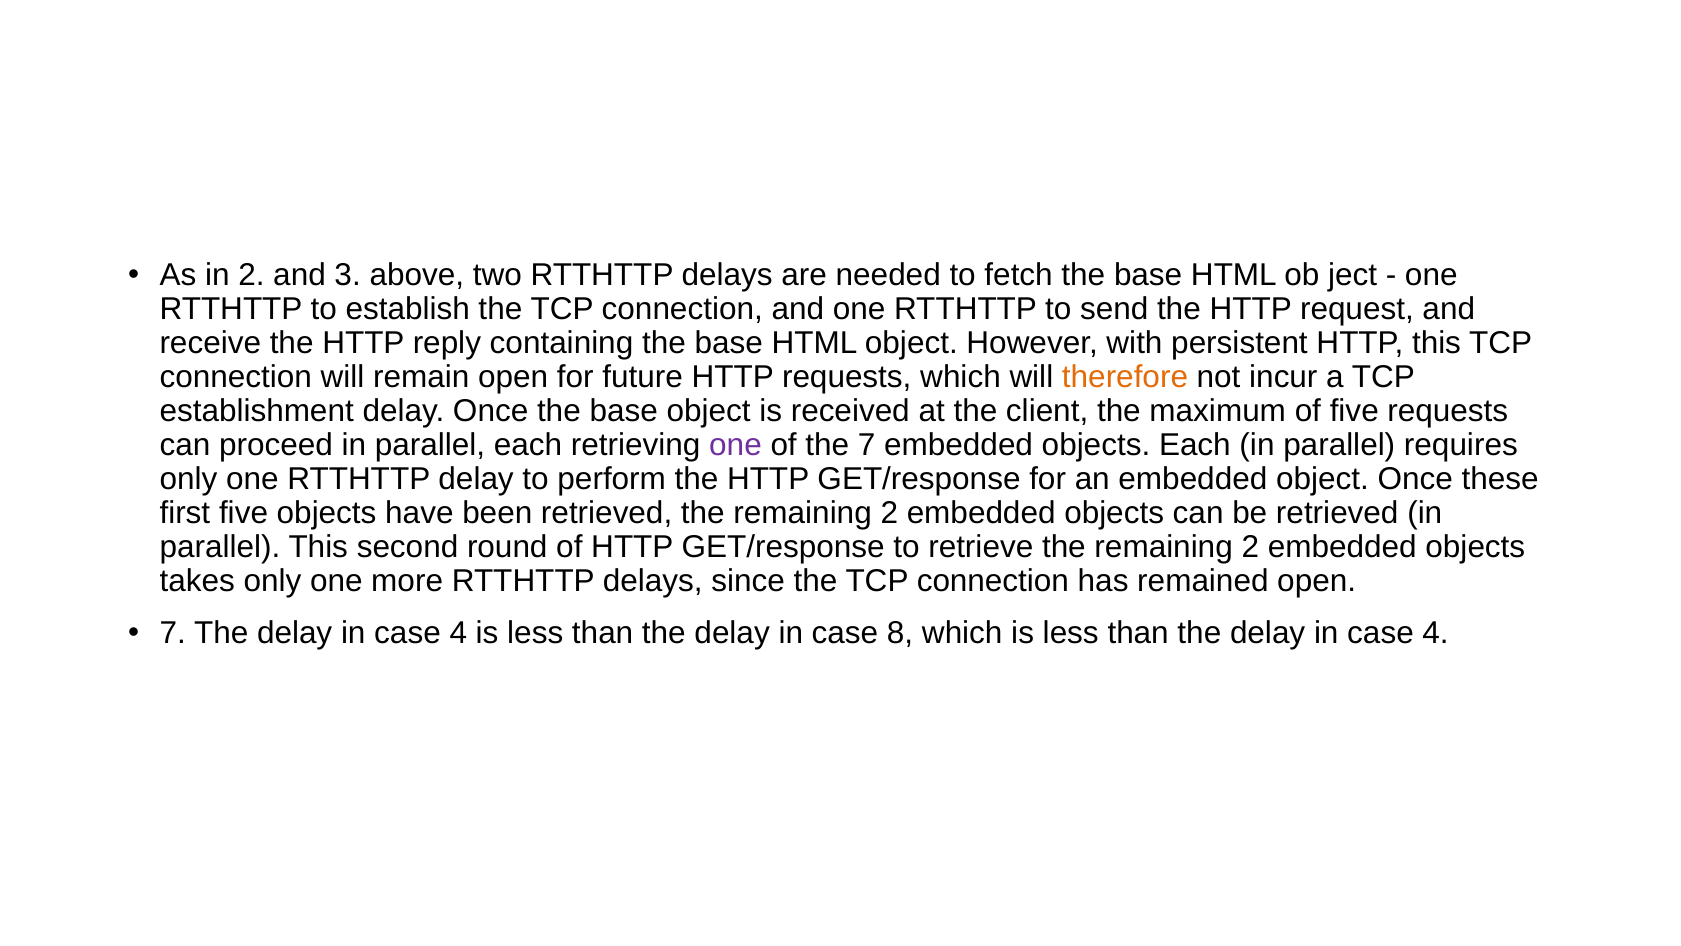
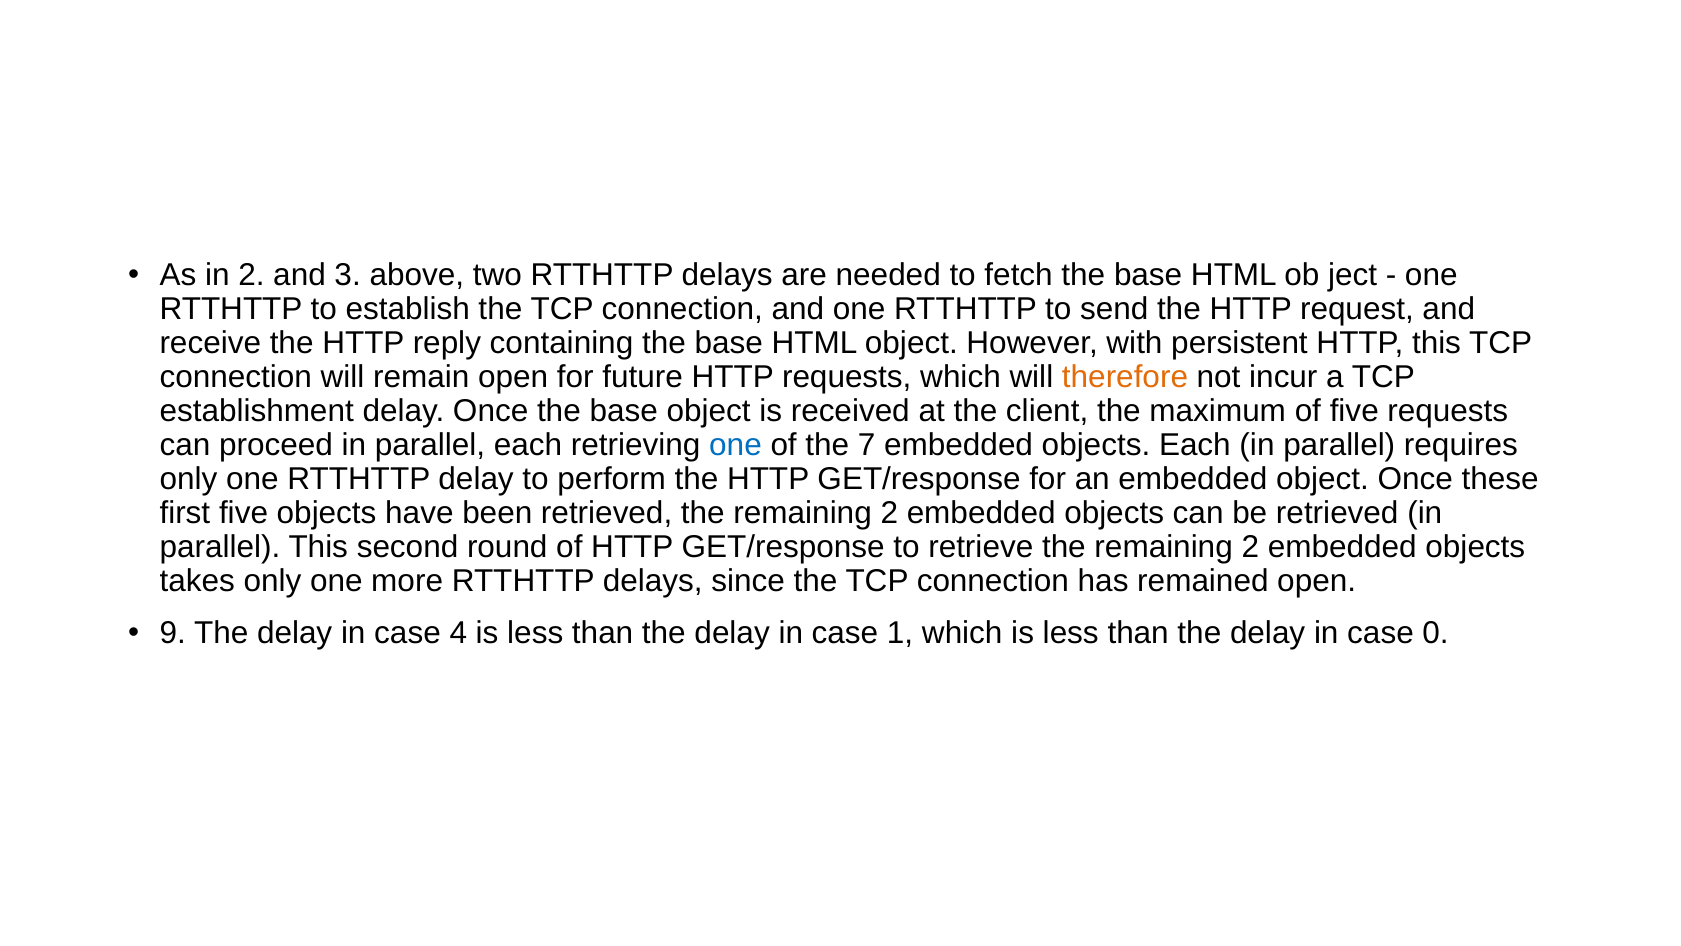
one colour: purple -> blue (735, 445)
7: 7 -> 9 (173, 633)
8: 8 -> 1 (900, 633)
4: 4 -> 0 (1436, 633)
